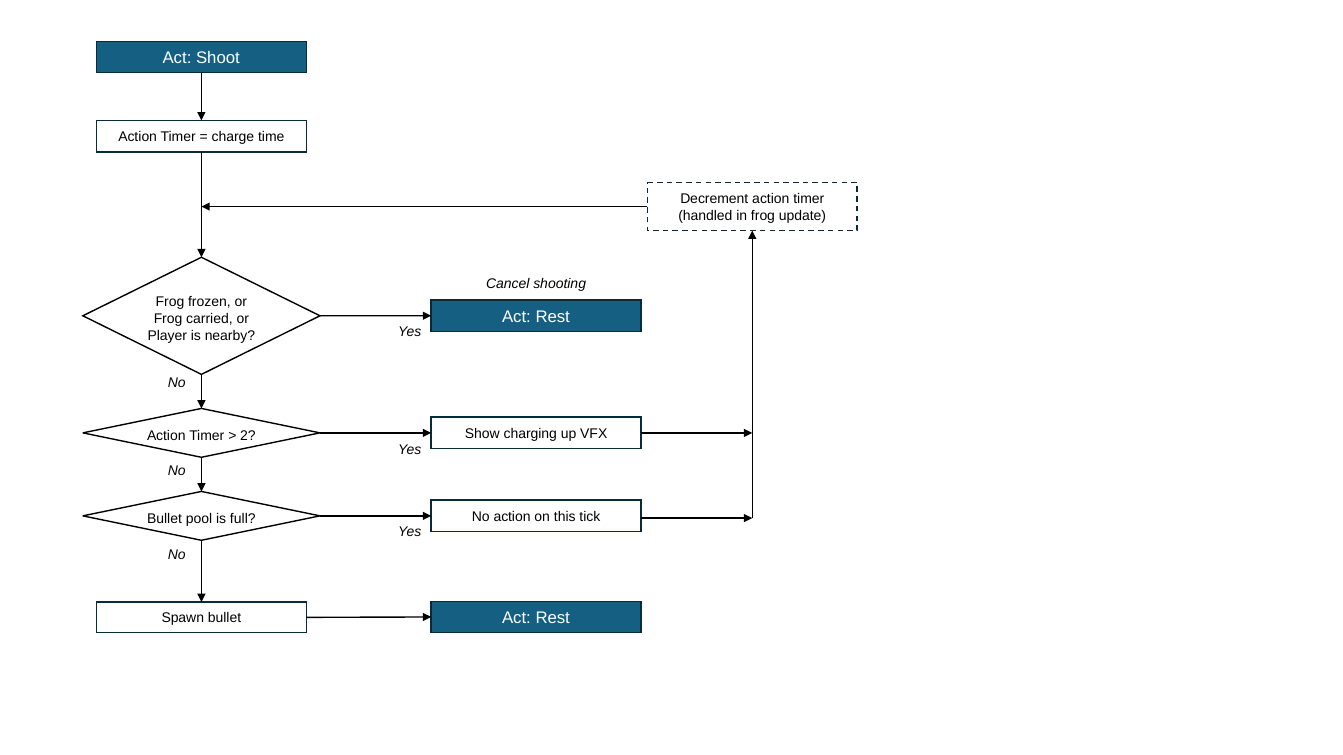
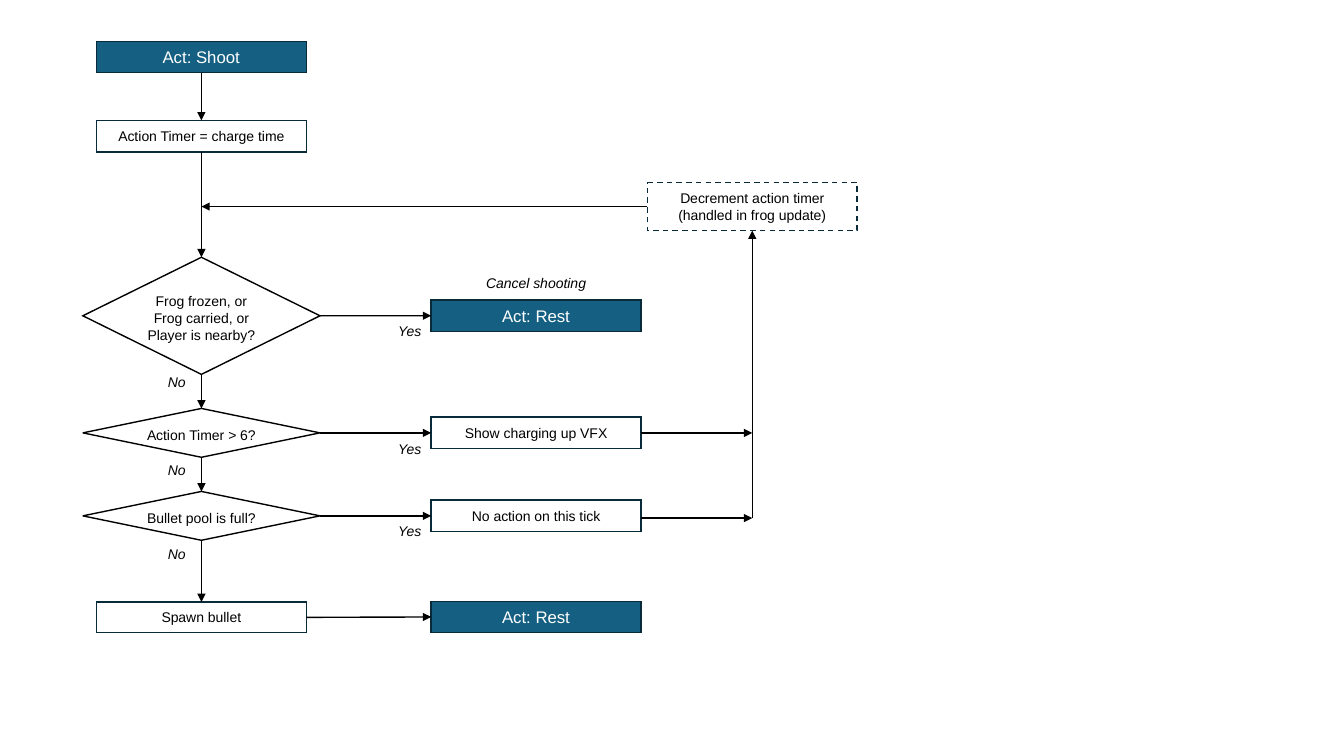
2: 2 -> 6 (248, 436)
